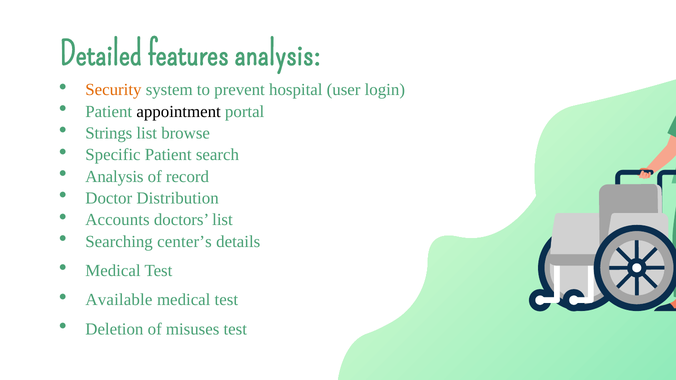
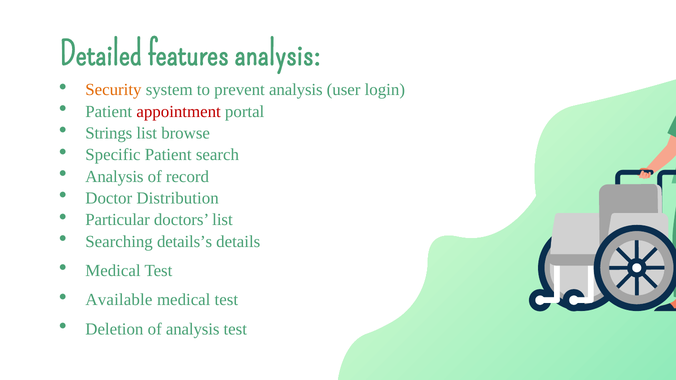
prevent hospital: hospital -> analysis (296, 90)
appointment colour: black -> red (179, 112)
Accounts: Accounts -> Particular (118, 220)
center’s: center’s -> details’s (185, 242)
of misuses: misuses -> analysis (193, 329)
